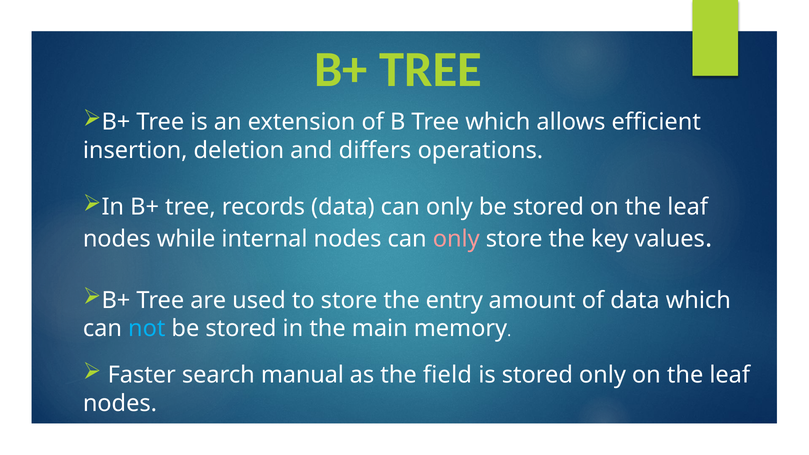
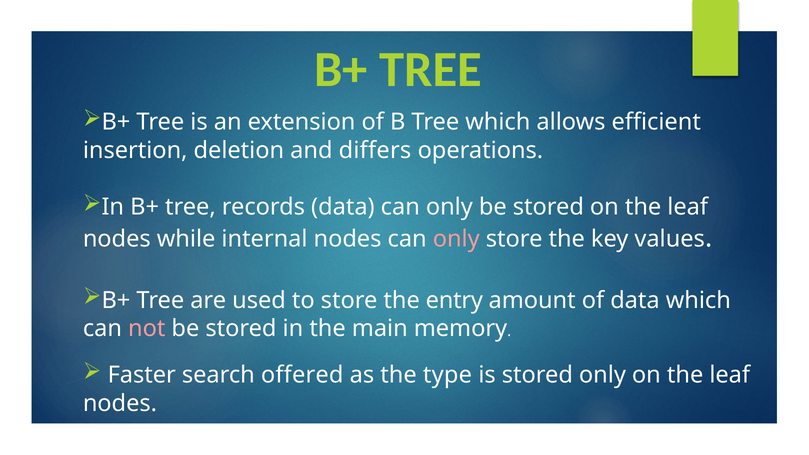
not colour: light blue -> pink (147, 329)
manual: manual -> offered (302, 375)
field: field -> type (447, 375)
